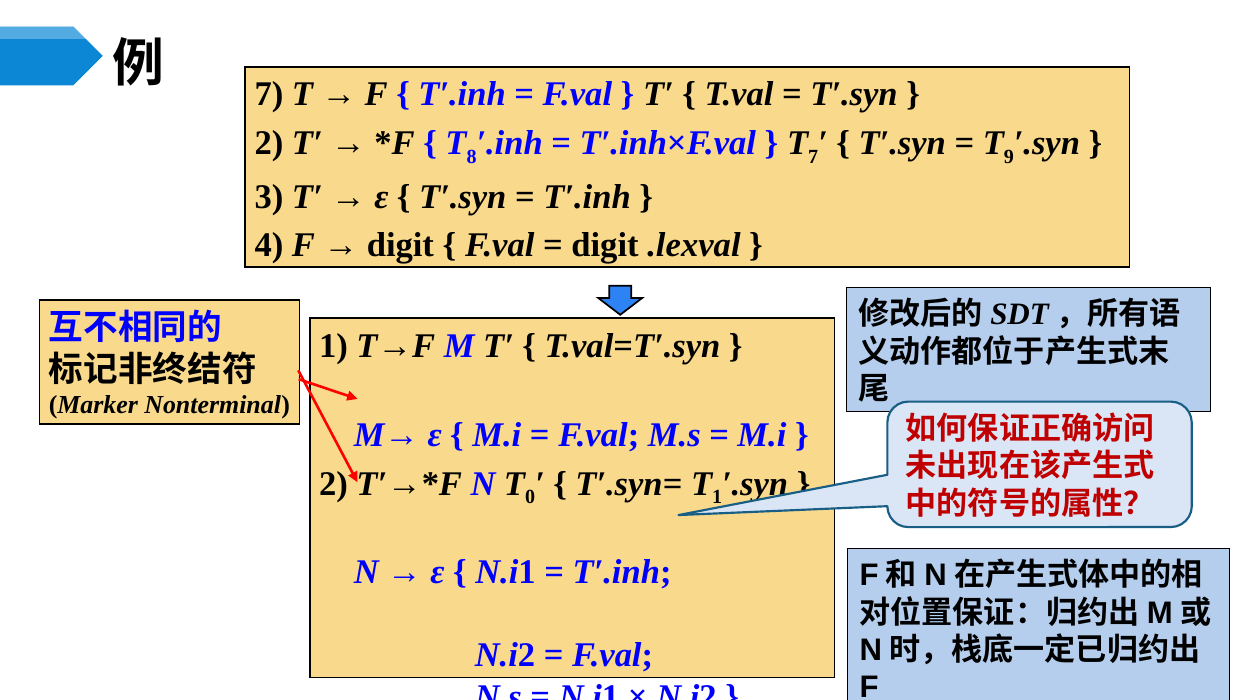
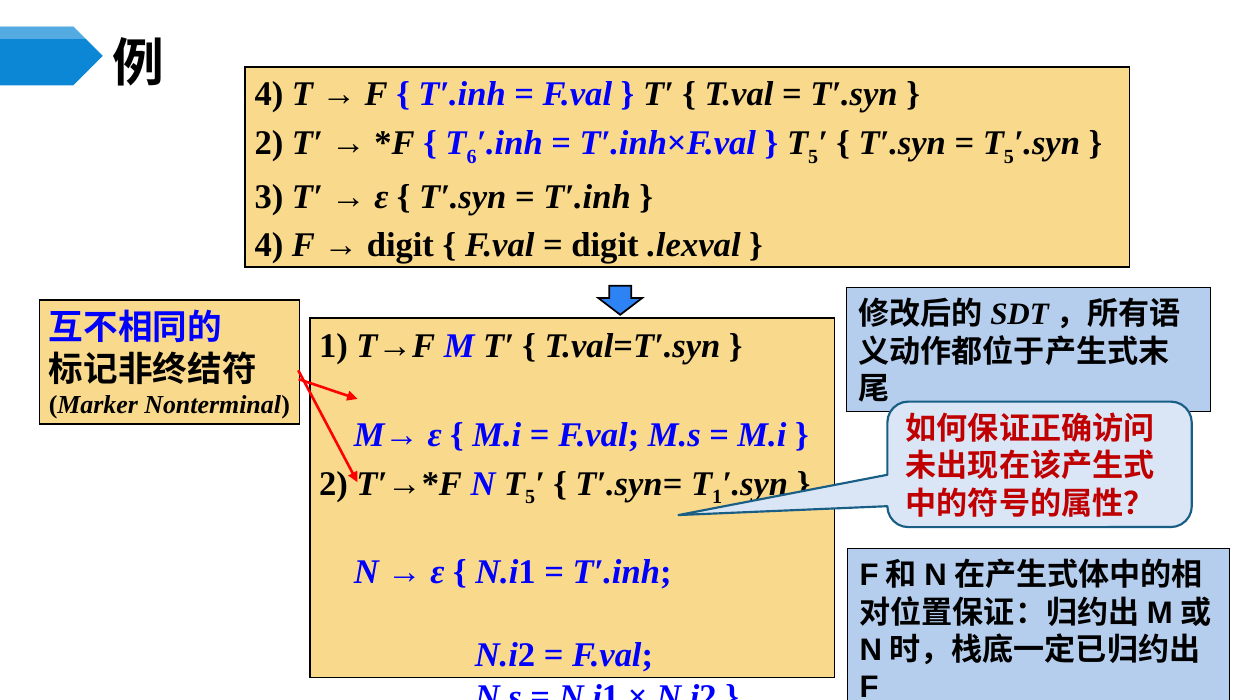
7: 7 -> 4 (269, 95)
8: 8 -> 6 (472, 156)
7: 7 -> 5 (813, 156)
9: 9 -> 5 (1009, 156)
N T 0: 0 -> 5 (530, 497)
